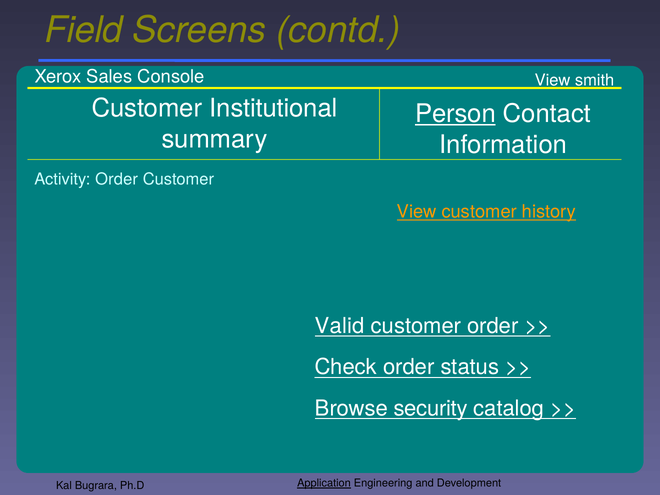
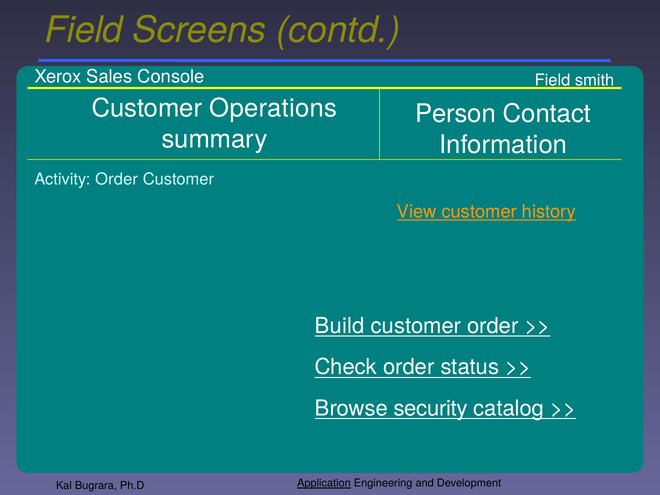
Console View: View -> Field (552, 80)
Institutional: Institutional -> Operations (273, 108)
Person underline: present -> none (456, 114)
Valid: Valid -> Build (340, 326)
